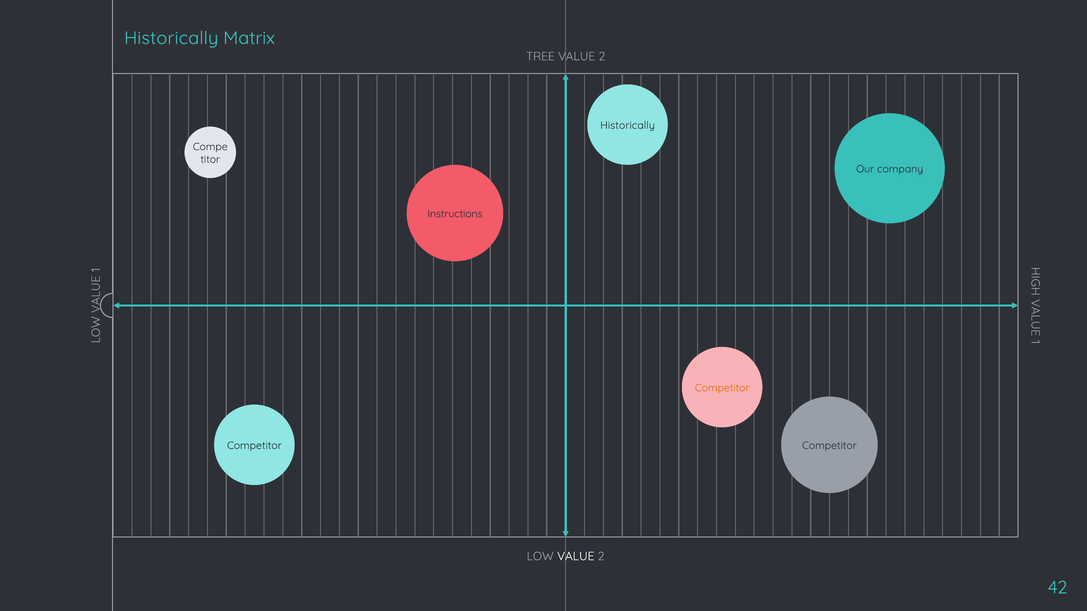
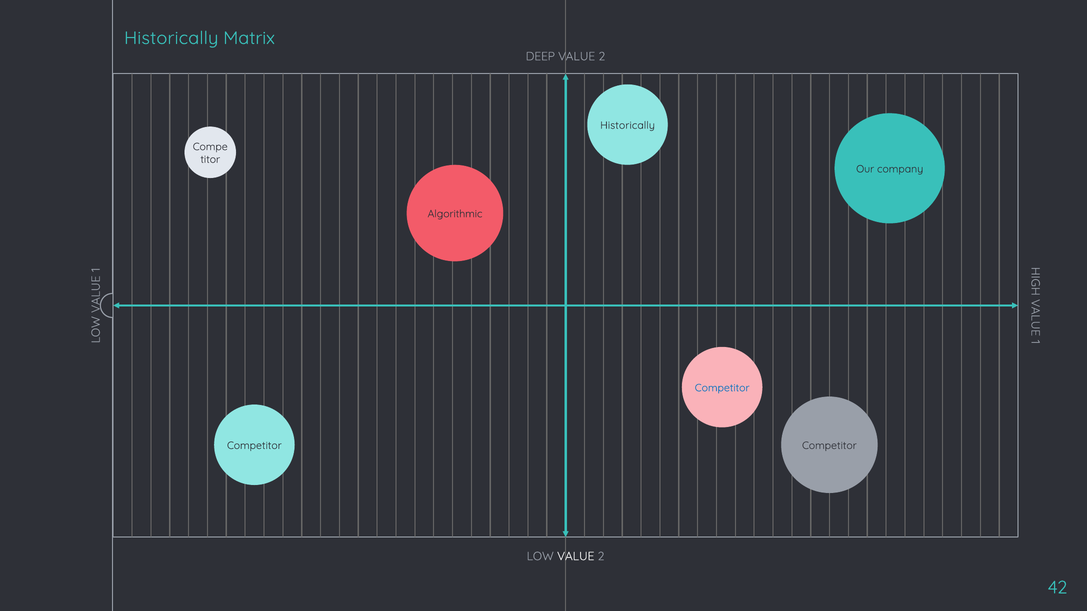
TREE: TREE -> DEEP (540, 56)
Instructions: Instructions -> Algorithmic (455, 214)
Competitor colour: orange -> blue (722, 388)
